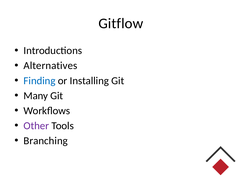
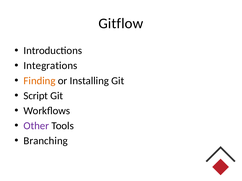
Alternatives: Alternatives -> Integrations (50, 66)
Finding colour: blue -> orange (40, 81)
Many: Many -> Script (36, 96)
